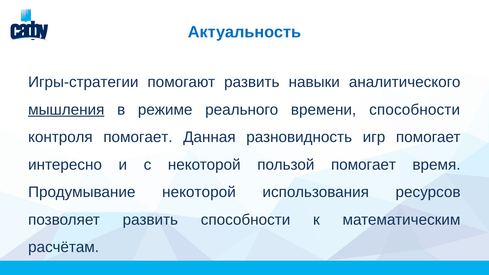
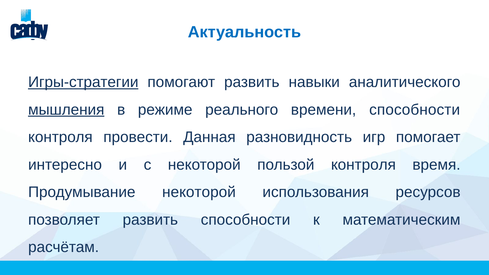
Игры-стратегии underline: none -> present (83, 82)
контроля помогает: помогает -> провести (138, 137)
пользой помогает: помогает -> контроля (363, 165)
